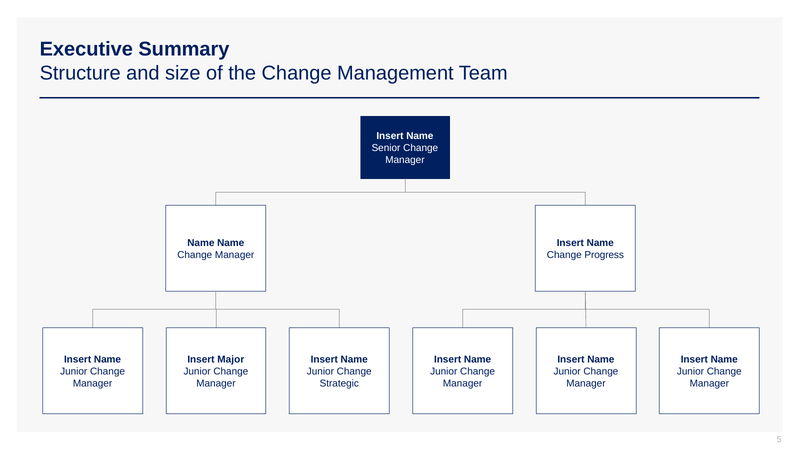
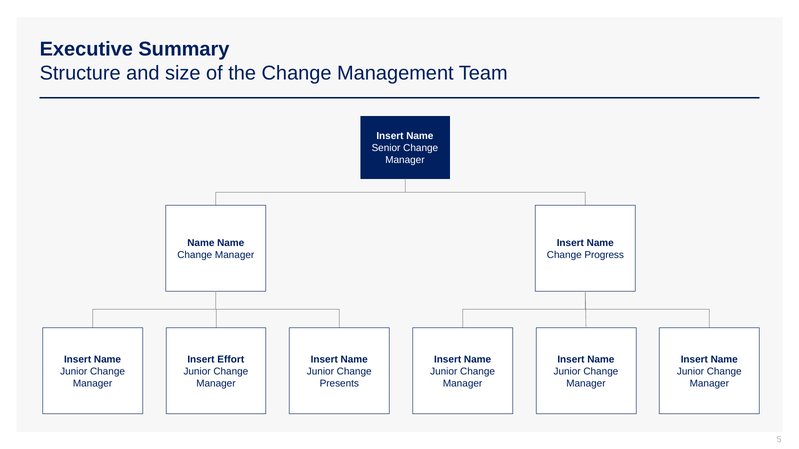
Major: Major -> Effort (231, 360)
Strategic: Strategic -> Presents (339, 384)
